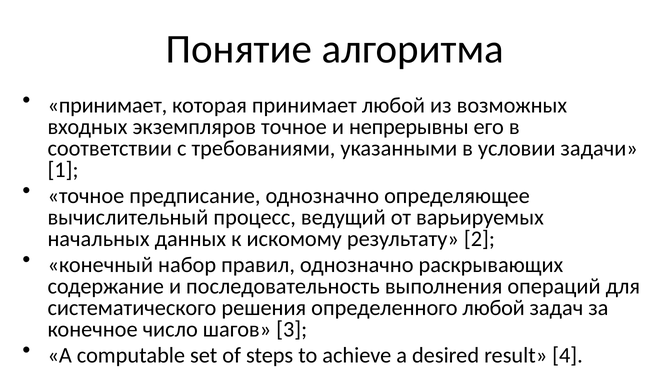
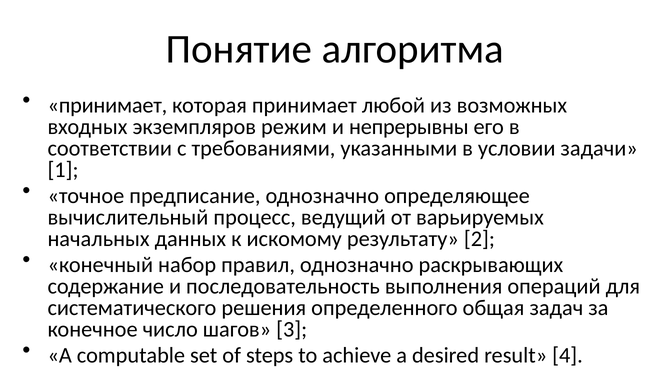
экземпляров точное: точное -> режим (294, 127)
определенного любой: любой -> общая (494, 308)
